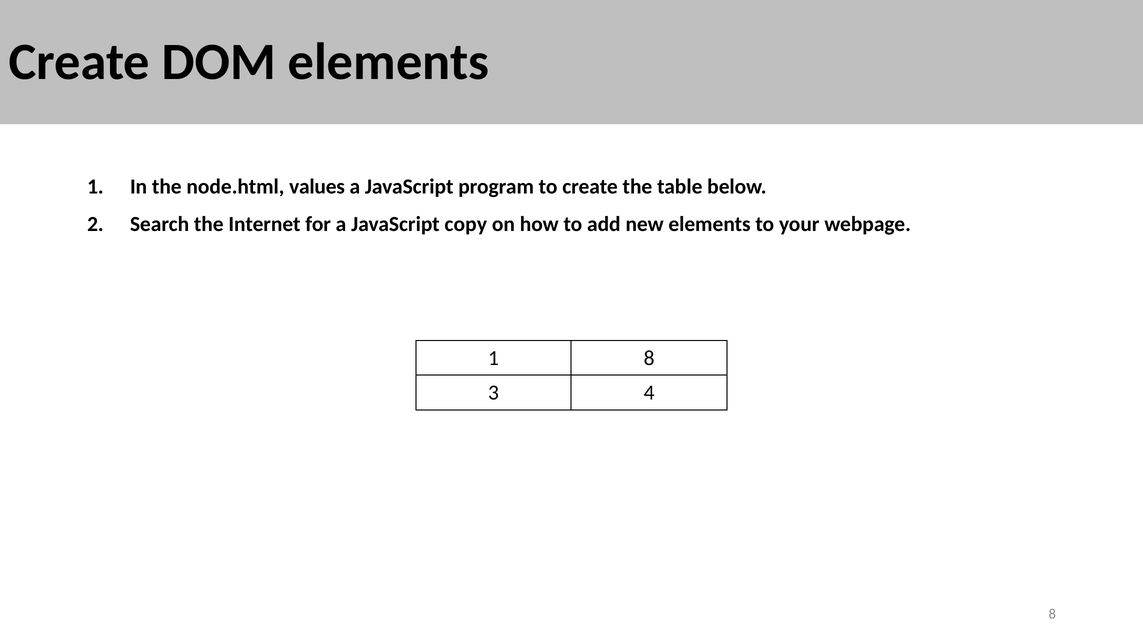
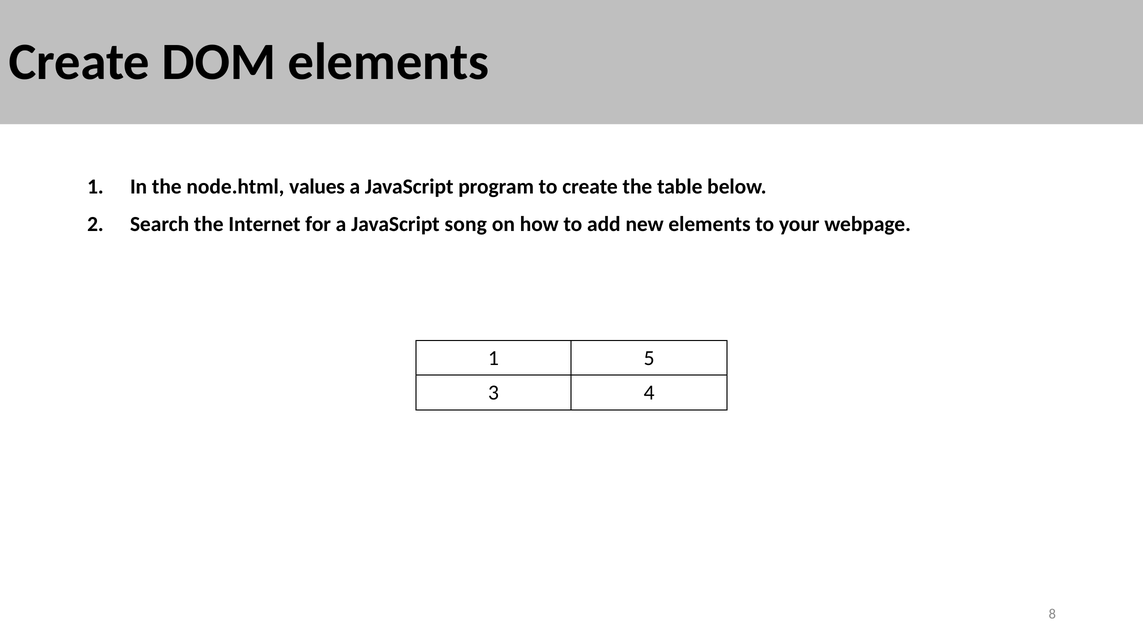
copy: copy -> song (466, 224)
1 8: 8 -> 5 (649, 358)
